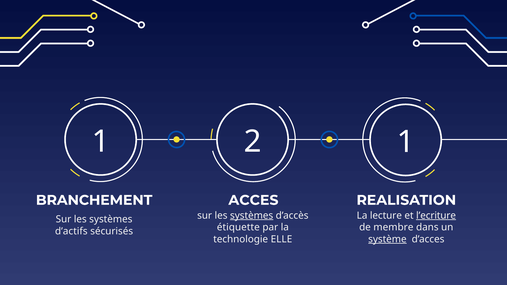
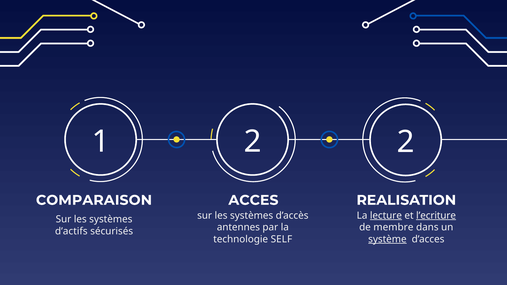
1 1: 1 -> 2 (406, 142)
BRANCHEMENT: BRANCHEMENT -> COMPARAISON (94, 200)
systèmes underline: present -> none (252, 216)
lecture underline: none -> present (386, 216)
étiquette: étiquette -> antennes (238, 227)
ELLE: ELLE -> SELF (281, 239)
